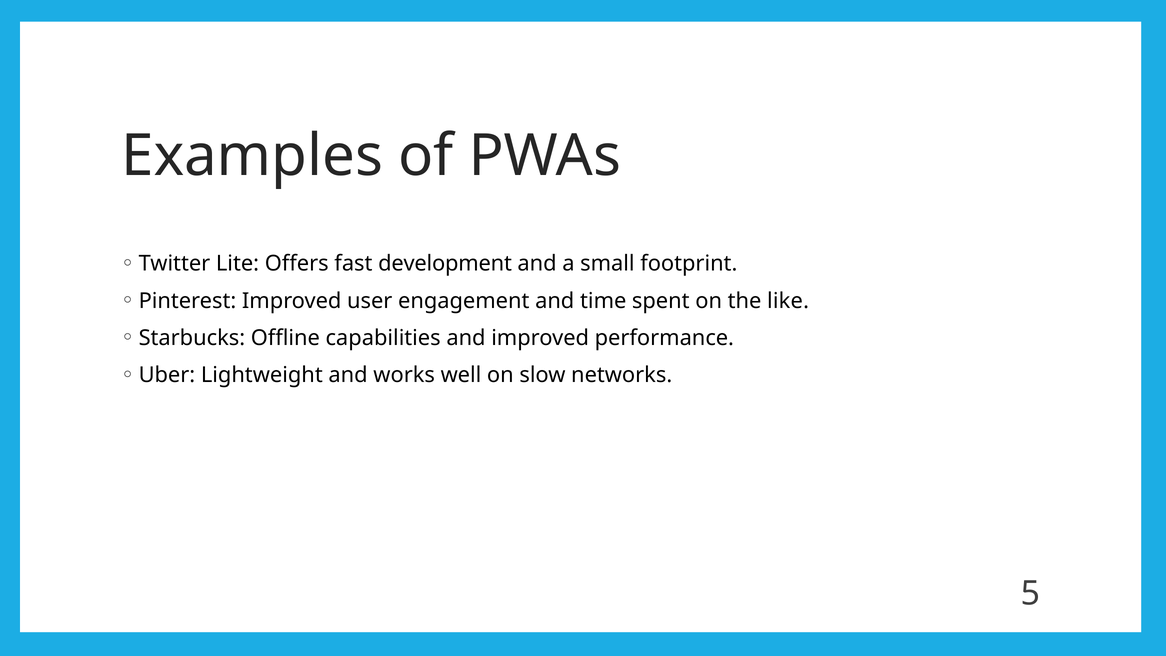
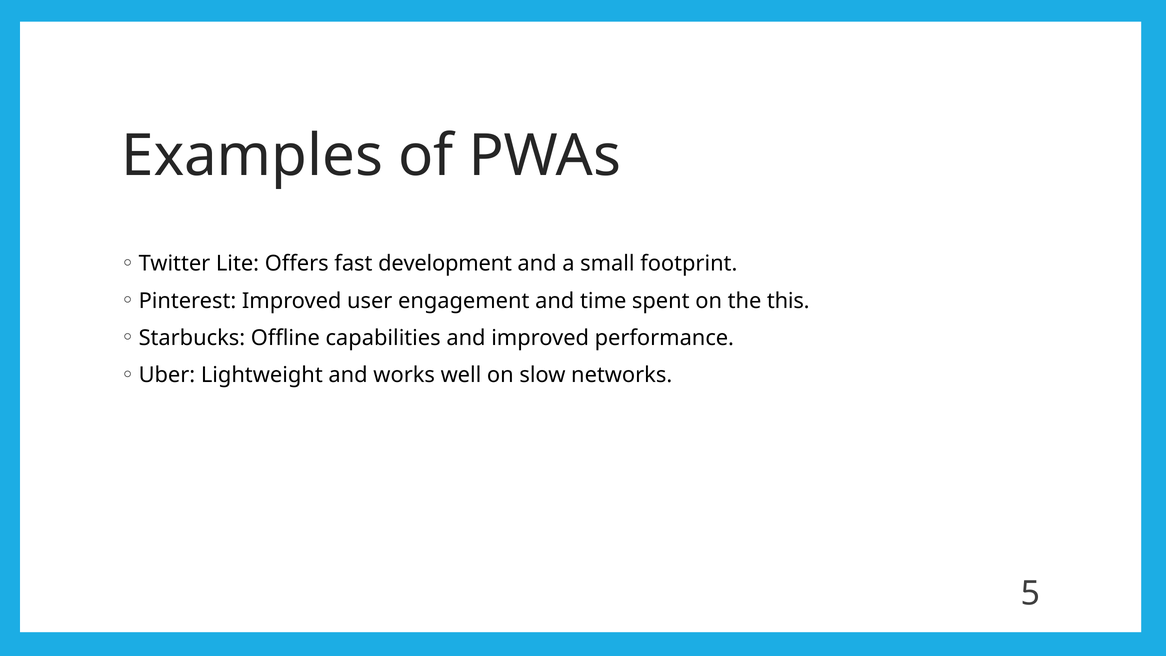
like: like -> this (788, 301)
